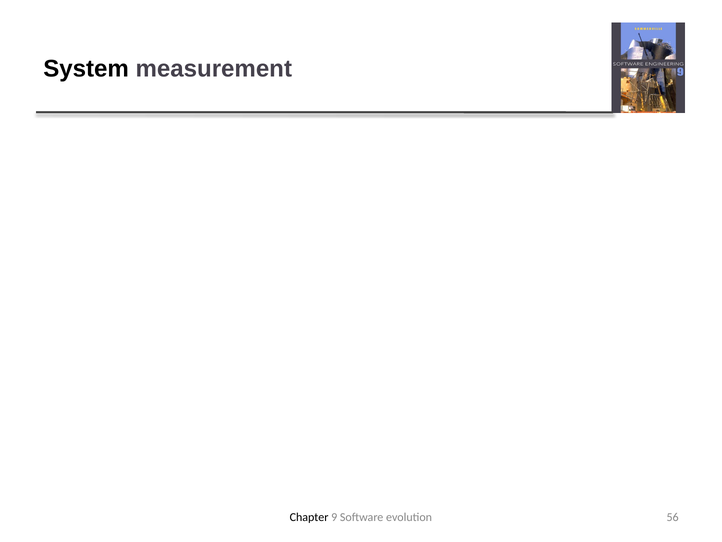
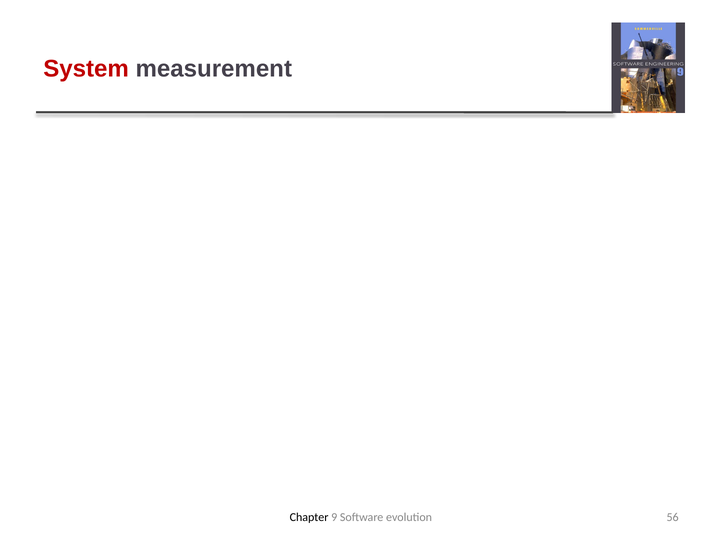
System colour: black -> red (86, 68)
